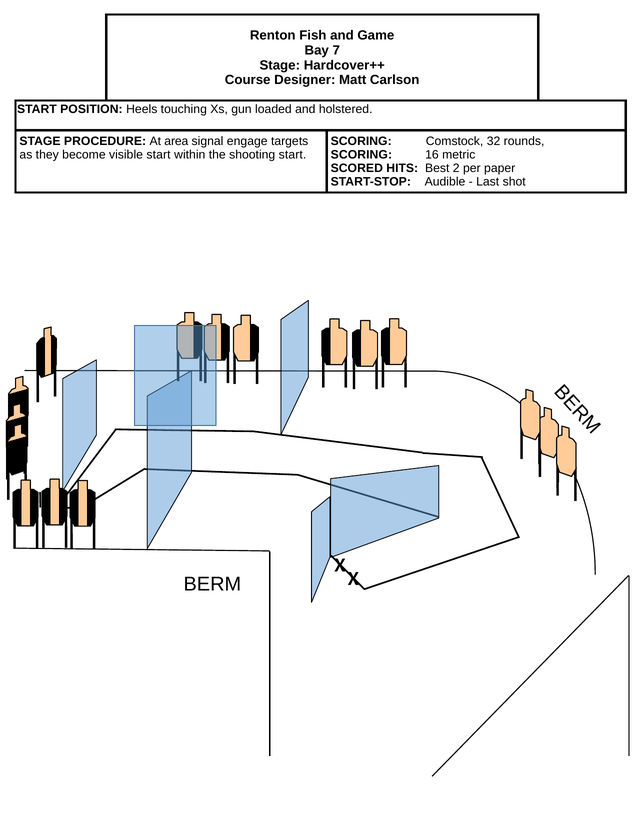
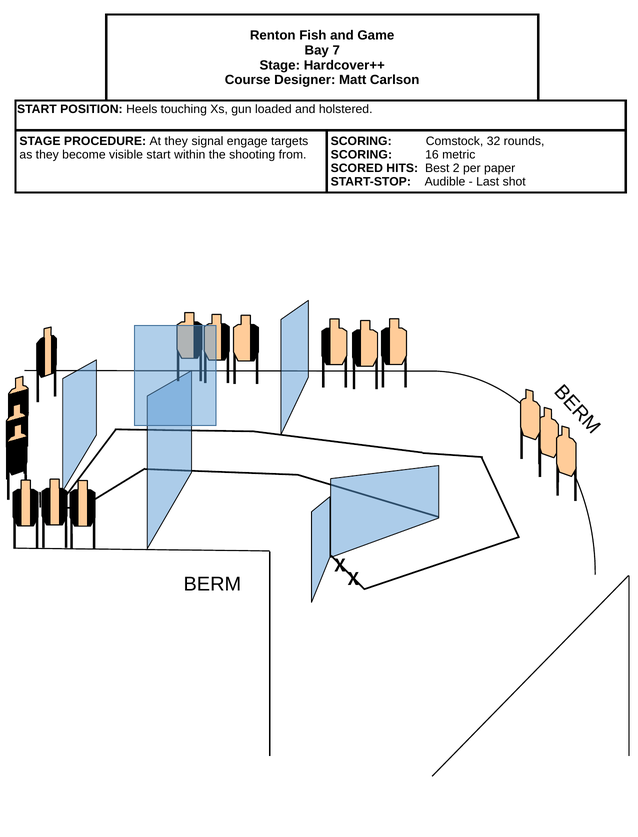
At area: area -> they (176, 141)
shooting start: start -> from (293, 155)
